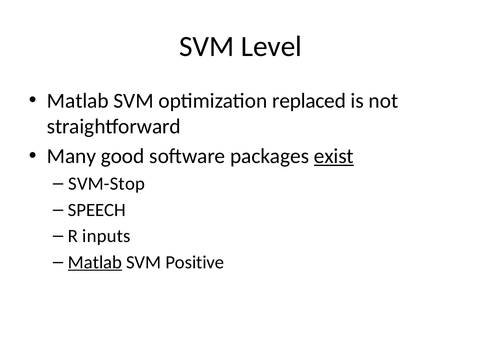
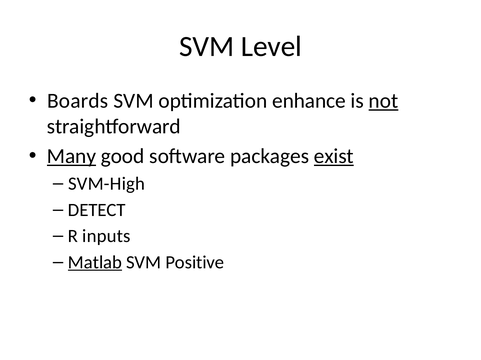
Matlab: Matlab -> Boards (78, 101)
replaced: replaced -> enhance (309, 101)
not underline: none -> present (383, 101)
Many underline: none -> present (71, 157)
SVM-Stop: SVM-Stop -> SVM-High (107, 184)
SPEECH: SPEECH -> DETECT (97, 210)
